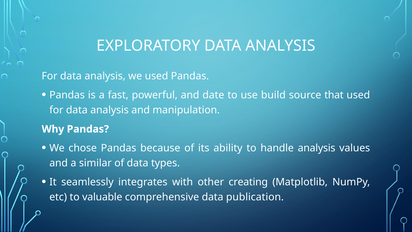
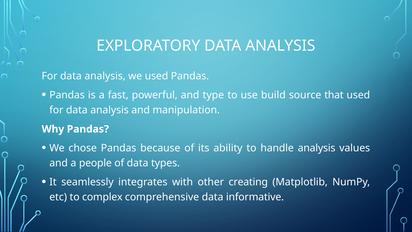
date: date -> type (213, 95)
similar: similar -> people (95, 163)
valuable: valuable -> complex (102, 197)
publication: publication -> informative (255, 197)
